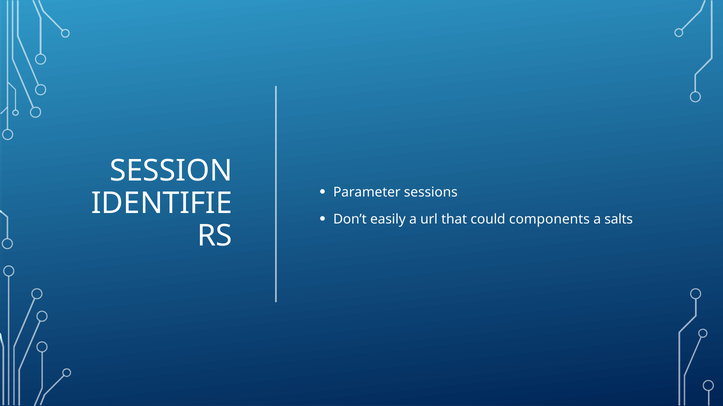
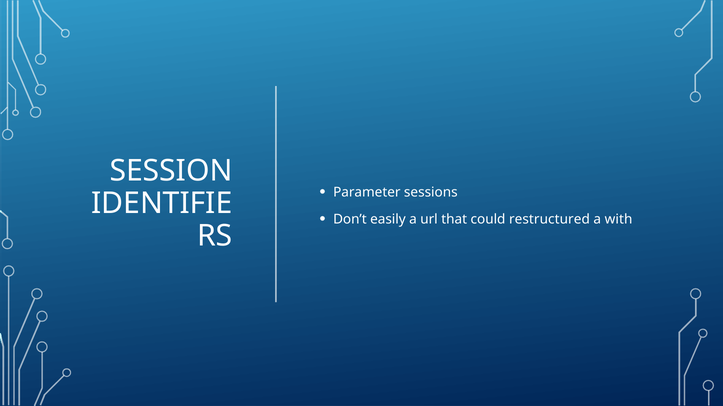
components: components -> restructured (549, 220)
salts: salts -> with (619, 220)
